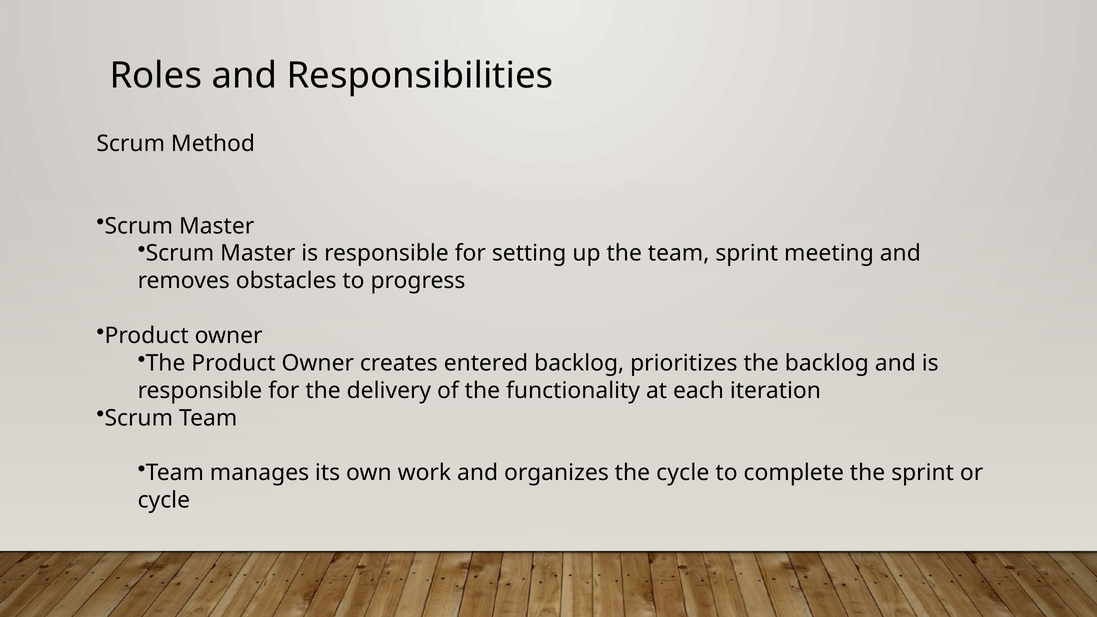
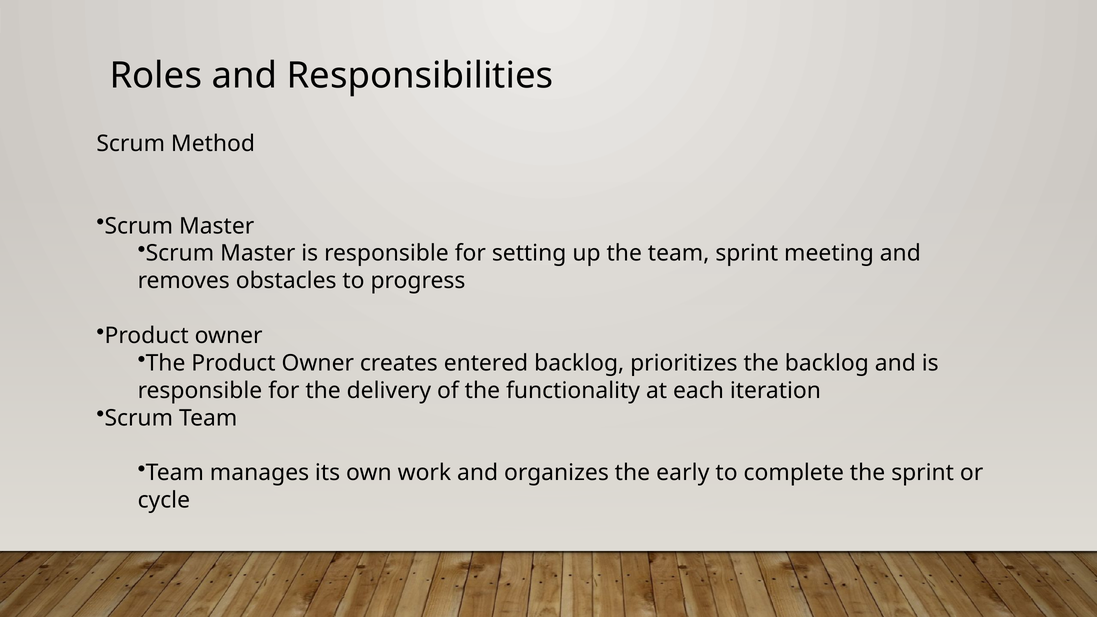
the cycle: cycle -> early (683, 473)
